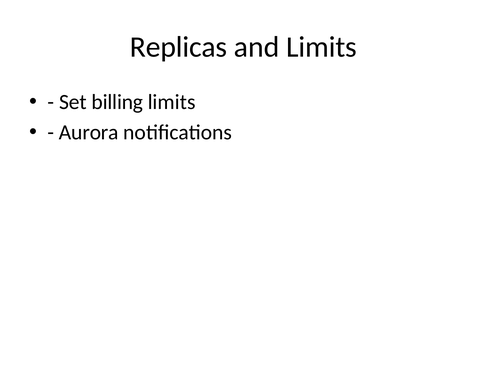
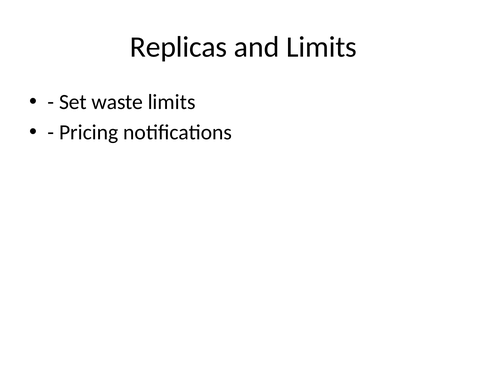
billing: billing -> waste (117, 102)
Aurora: Aurora -> Pricing (89, 132)
